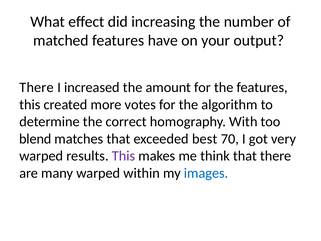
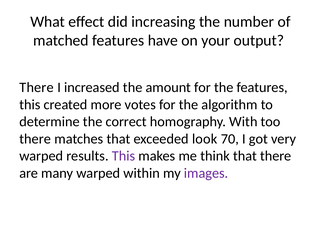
blend: blend -> there (35, 139)
best: best -> look (205, 139)
images colour: blue -> purple (206, 173)
